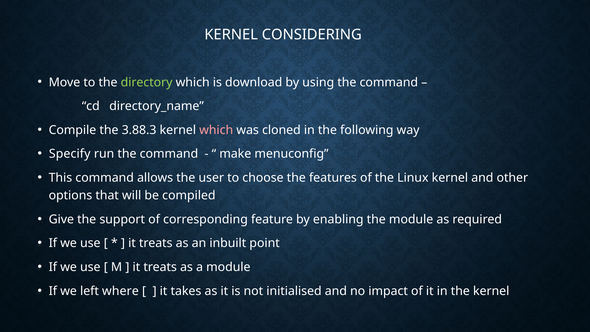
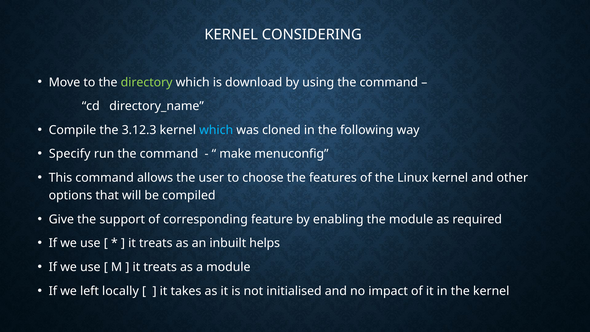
3.88.3: 3.88.3 -> 3.12.3 (139, 130)
which colour: pink -> light blue (216, 130)
point: point -> helps (265, 243)
where: where -> locally (120, 291)
